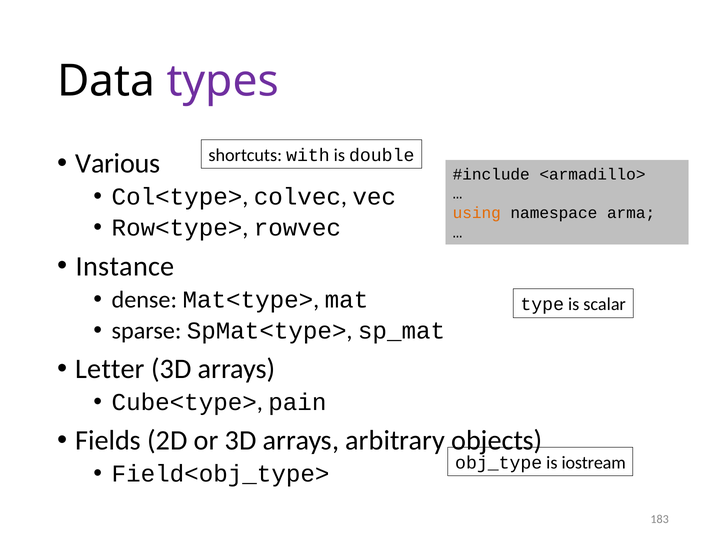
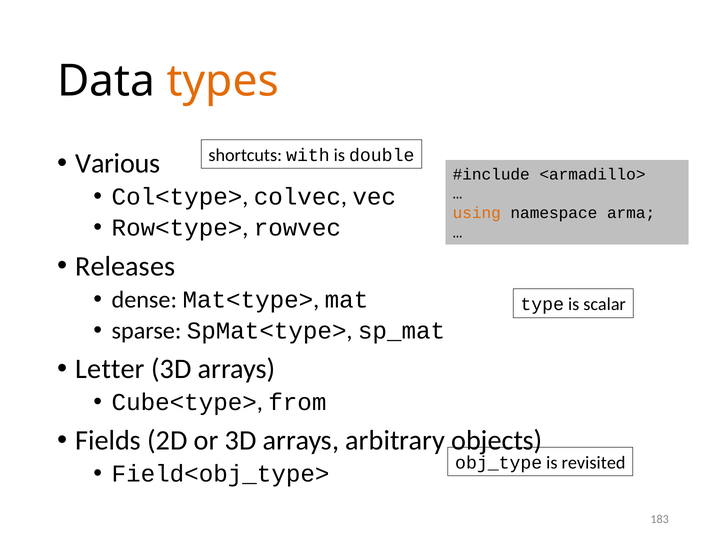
types colour: purple -> orange (223, 81)
Instance: Instance -> Releases (125, 266)
pain: pain -> from (297, 403)
iostream: iostream -> revisited (594, 463)
